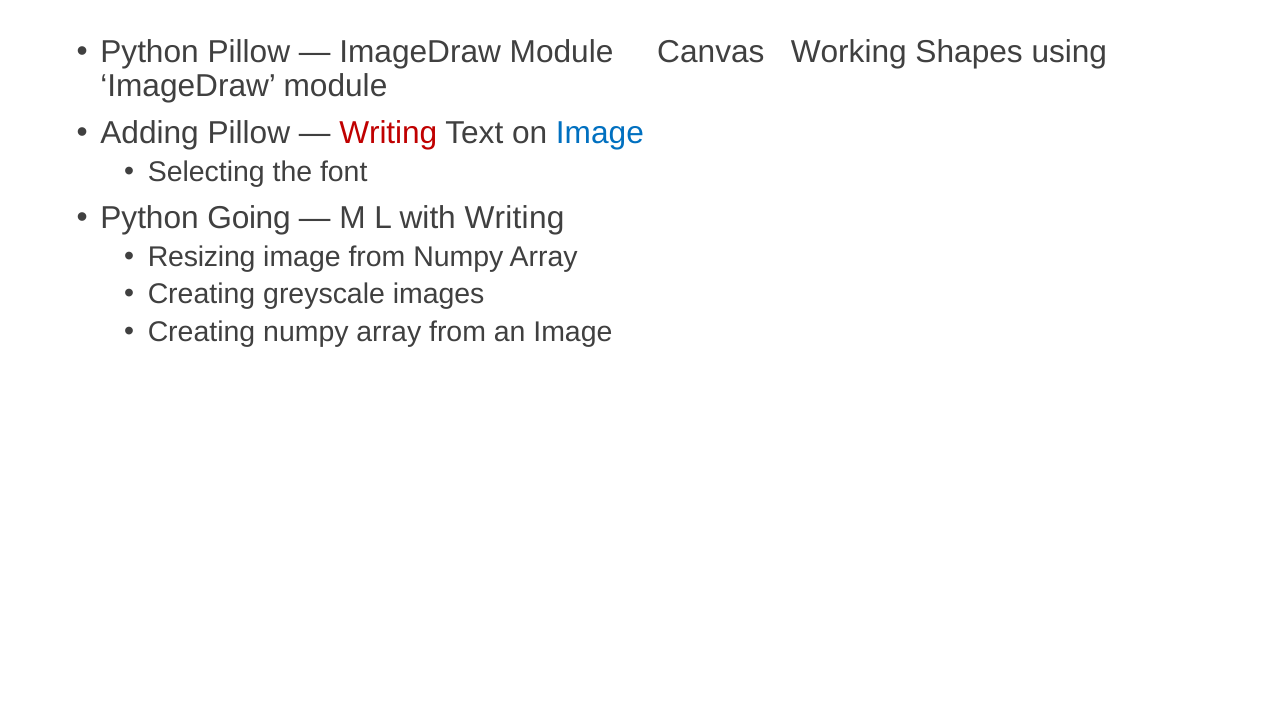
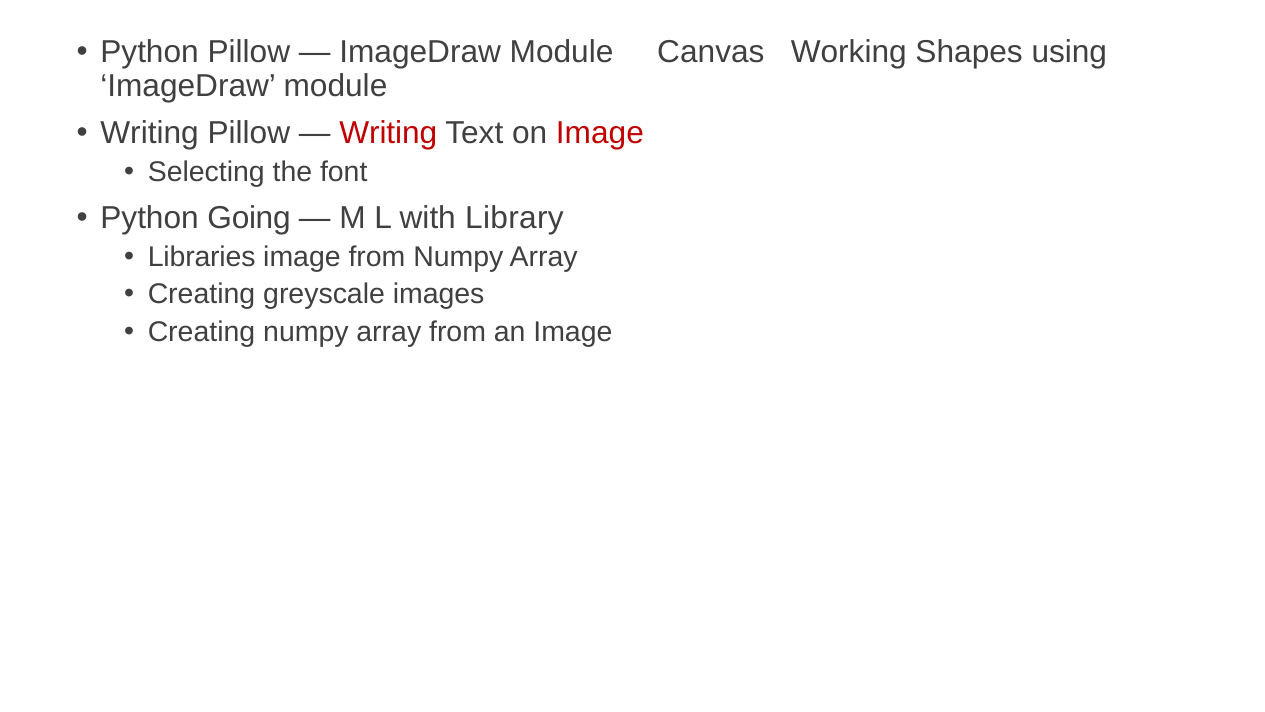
Adding: Adding -> Writing (150, 133)
Image colour: blue -> red (600, 133)
with Writing: Writing -> Library (514, 218)
Resizing: Resizing -> Libraries (202, 257)
